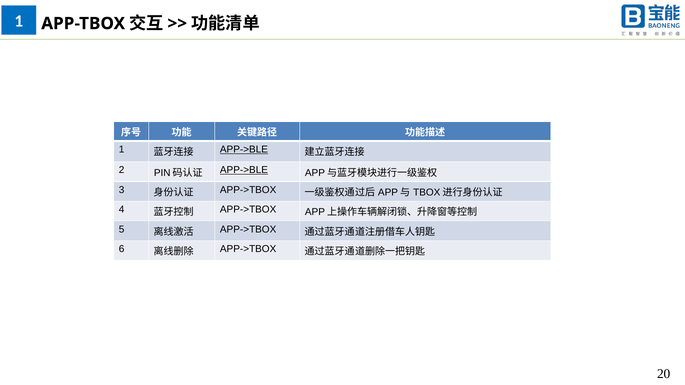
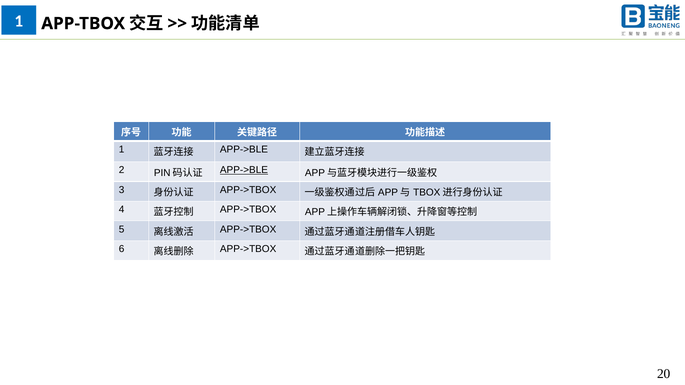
APP->BLE underline: present -> none (244, 150)
